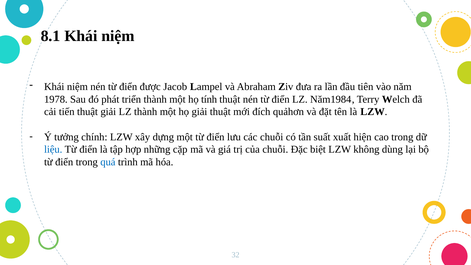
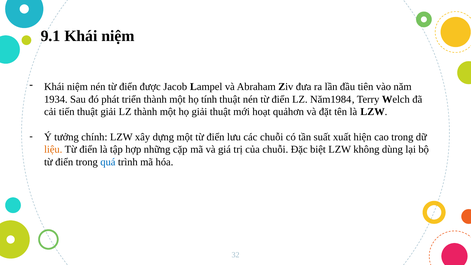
8.1: 8.1 -> 9.1 (51, 36)
1978: 1978 -> 1934 (56, 99)
đích: đích -> hoạt (261, 112)
liệu colour: blue -> orange (53, 149)
